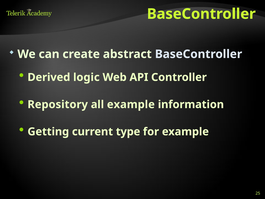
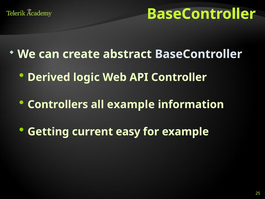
Repository: Repository -> Controllers (58, 104)
type: type -> easy (128, 132)
